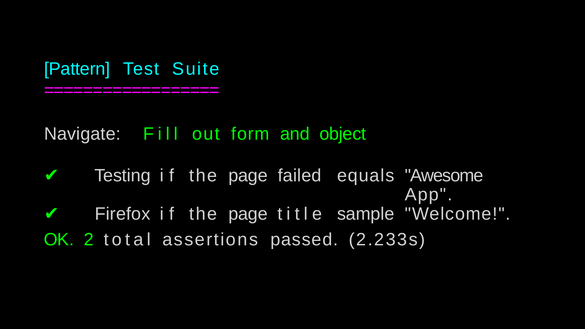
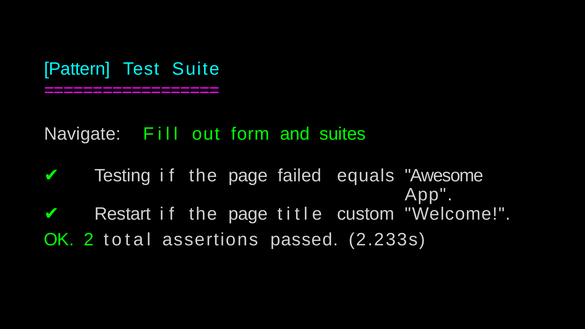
object: object -> suites (343, 134)
Firefox: Firefox -> Restart (123, 214)
sample: sample -> custom (366, 214)
